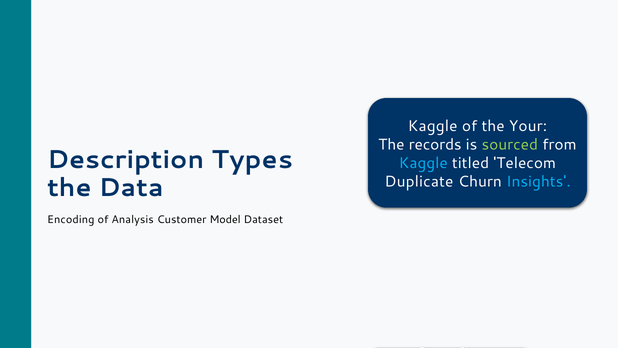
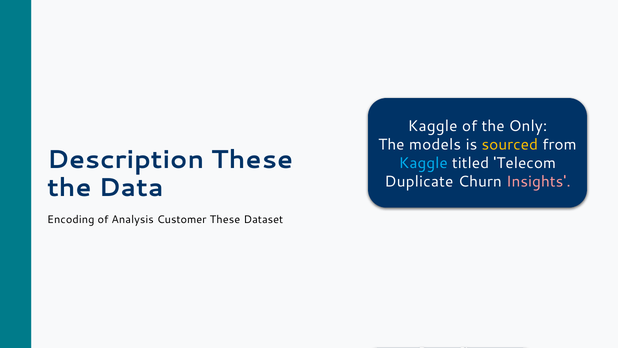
Your: Your -> Only (528, 126)
records: records -> models (435, 144)
sourced colour: light green -> yellow (510, 144)
Description Types: Types -> These (252, 160)
Insights colour: light blue -> pink (538, 182)
Customer Model: Model -> These (225, 219)
